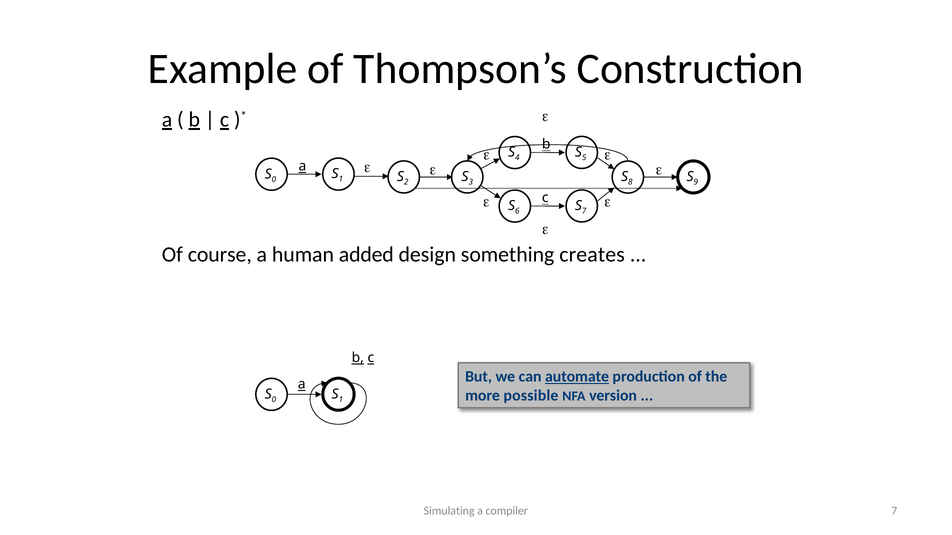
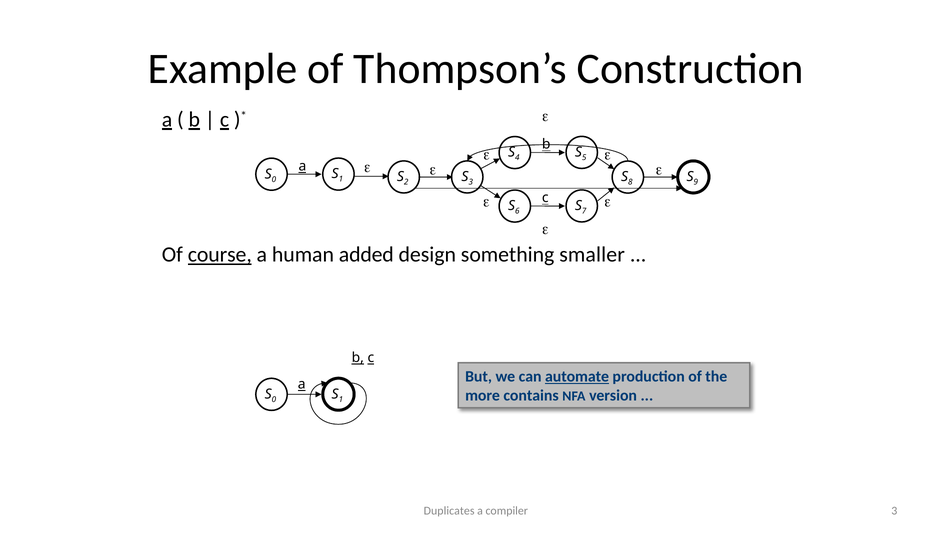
course underline: none -> present (220, 255)
creates: creates -> smaller (592, 255)
possible: possible -> contains (531, 396)
Simulating: Simulating -> Duplicates (449, 511)
compiler 7: 7 -> 3 (894, 511)
